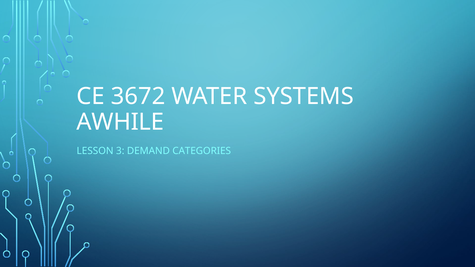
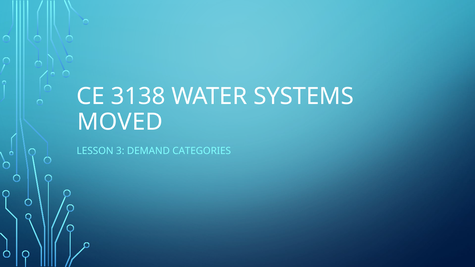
3672: 3672 -> 3138 (138, 96)
AWHILE: AWHILE -> MOVED (120, 122)
